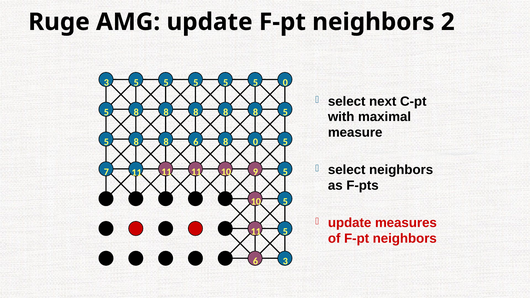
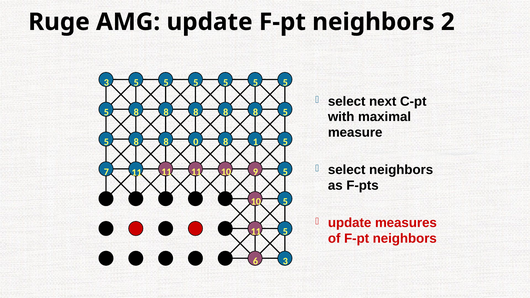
0: 0 -> 5 (285, 82)
8 6: 6 -> 0 (196, 142)
8 0: 0 -> 1 (255, 142)
